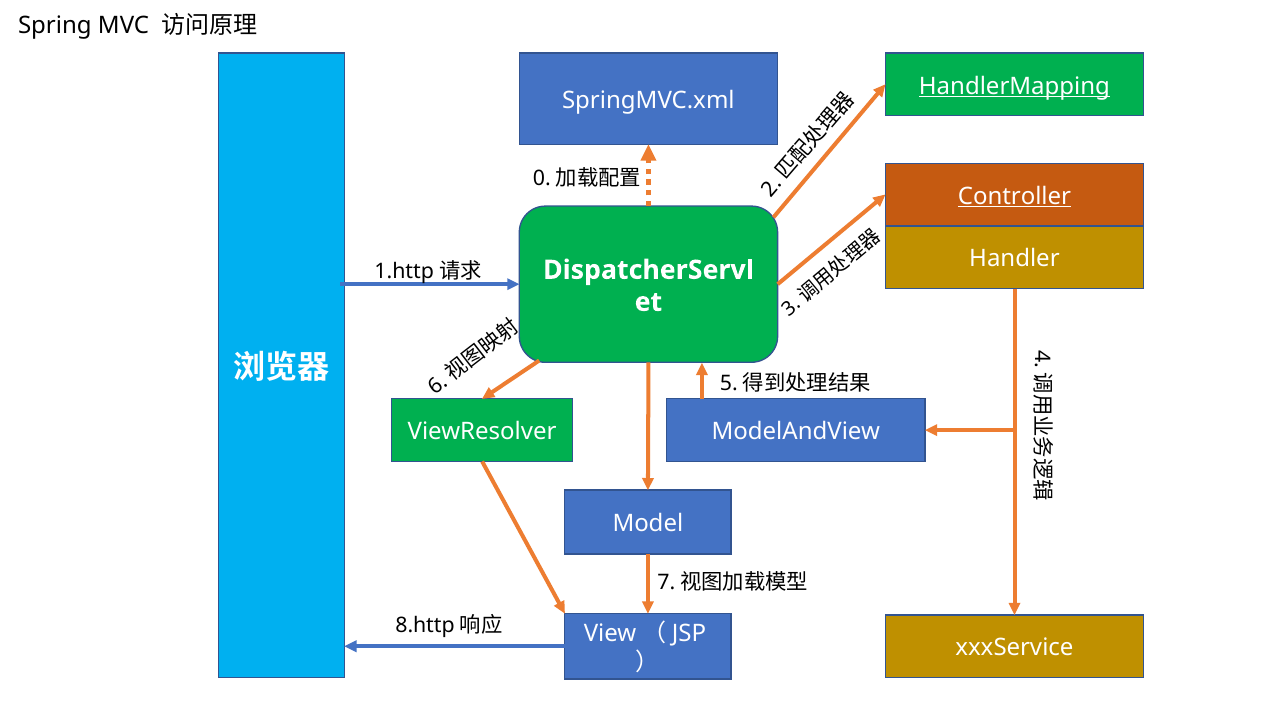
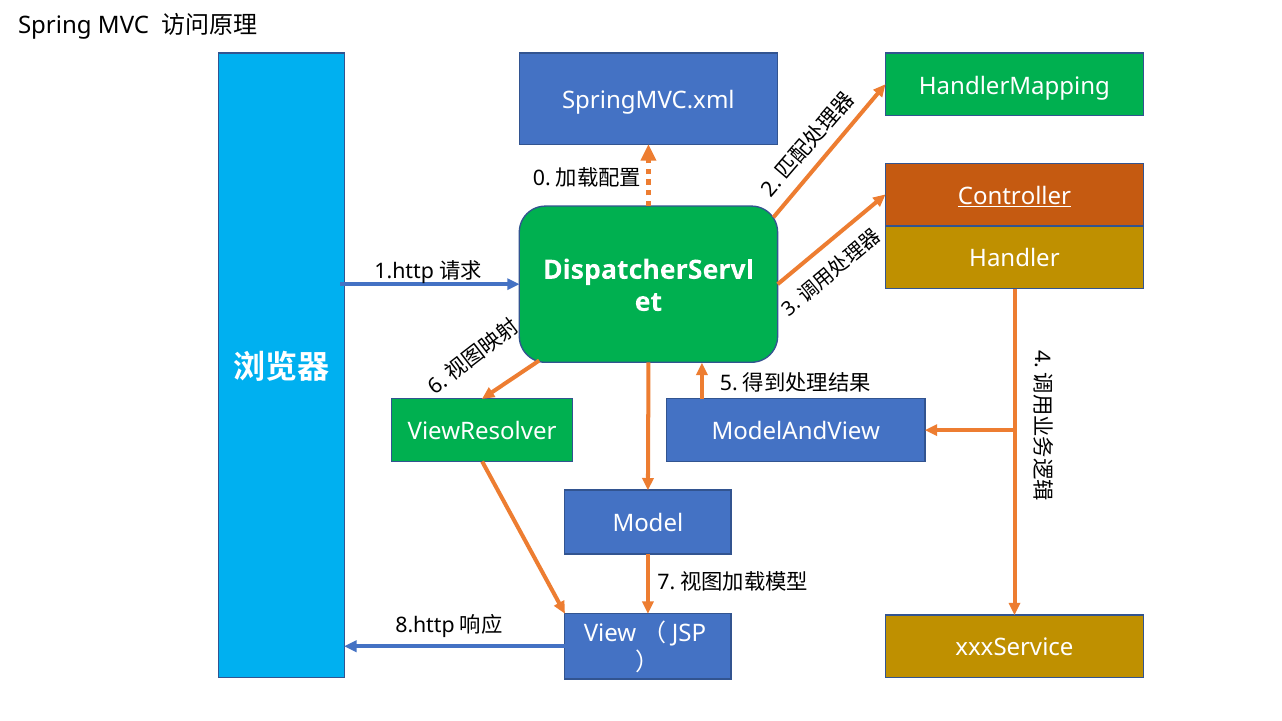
HandlerMapping underline: present -> none (1014, 86)
